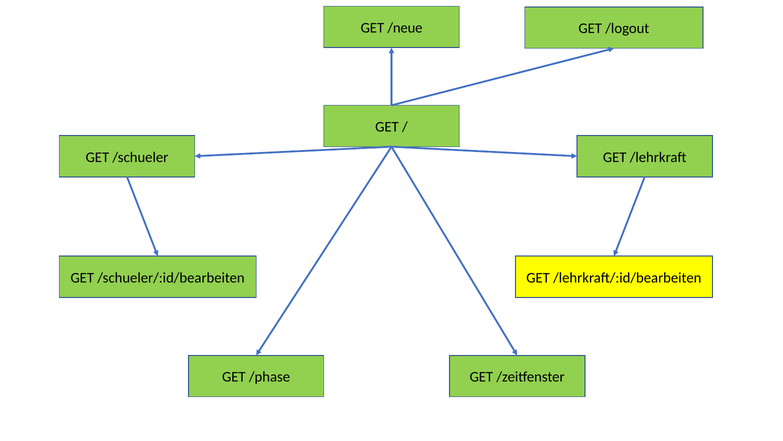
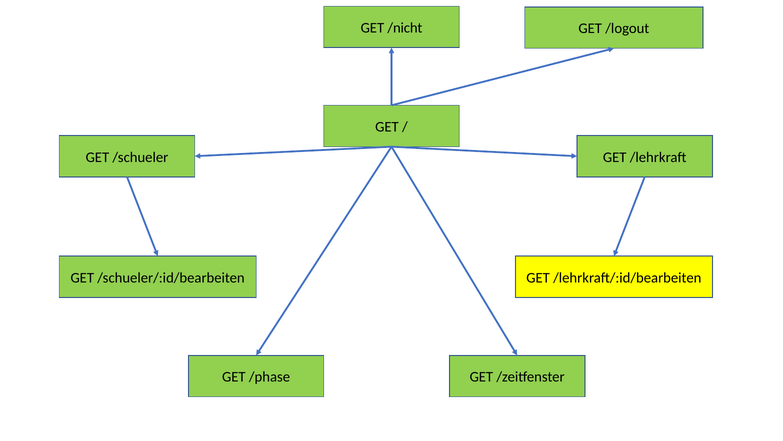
/neue: /neue -> /nicht (405, 28)
